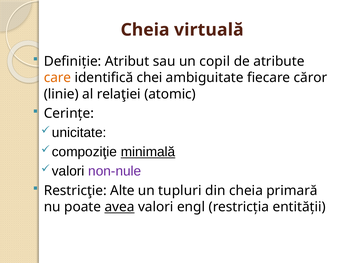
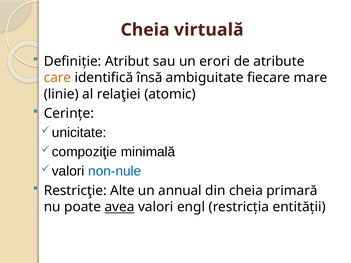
copil: copil -> erori (215, 61)
chei: chei -> însă (150, 78)
căror: căror -> mare (311, 78)
minimală underline: present -> none (148, 152)
non-nule colour: purple -> blue (115, 171)
tupluri: tupluri -> annual (180, 191)
